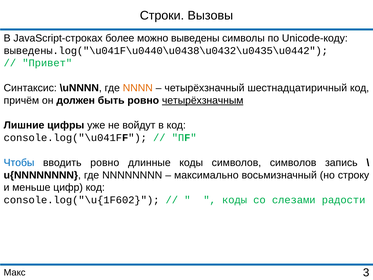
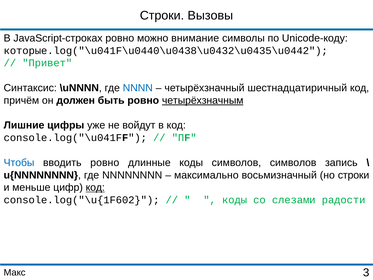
JavaScript-строках более: более -> ровно (120, 38)
выведены: выведены -> внимание (195, 38)
выведены.log("\u041F\u0440\u0438\u0432\u0435\u0442: выведены.log("\u041F\u0440\u0438\u0432\u0435\u0442 -> которые.log("\u041F\u0440\u0438\u0432\u0435\u0442 (166, 51)
NNNN colour: orange -> blue (138, 88)
но строку: строку -> строки (354, 175)
код underline: none -> present (95, 187)
